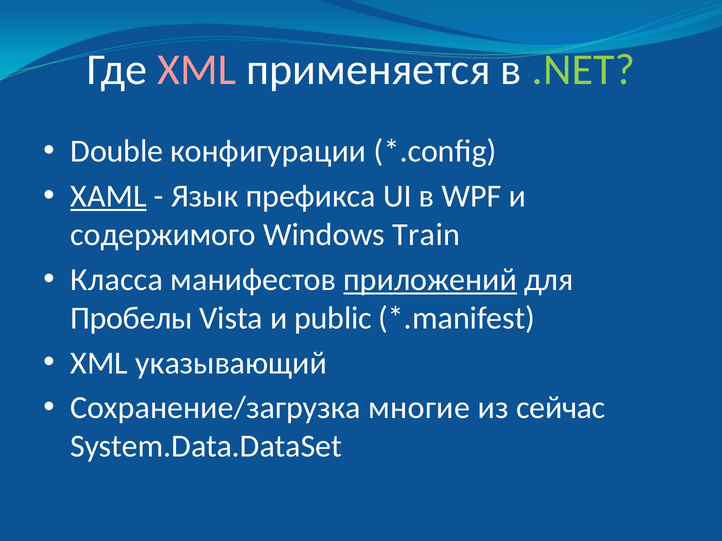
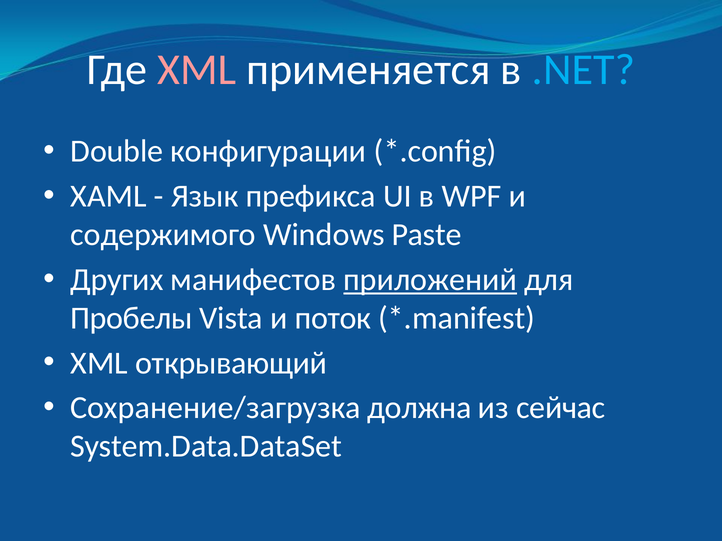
.NET colour: light green -> light blue (583, 70)
XAML underline: present -> none (108, 196)
Train: Train -> Paste (427, 235)
Класса: Класса -> Других (117, 280)
public: public -> поток (333, 318)
указывающий: указывающий -> открывающий (231, 363)
многие: многие -> должна (419, 408)
